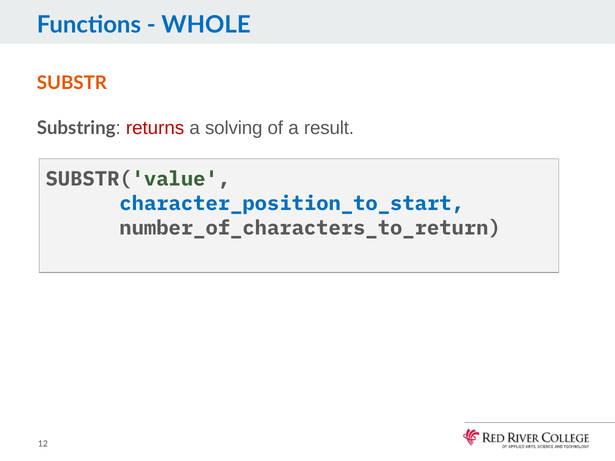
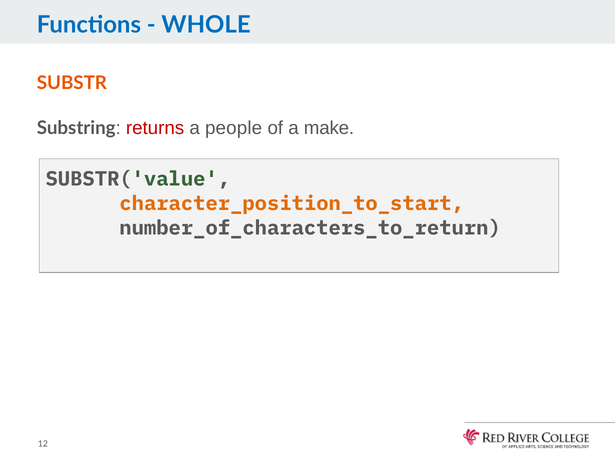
solving: solving -> people (234, 128)
result: result -> make (329, 128)
character_position_to_start colour: blue -> orange (292, 203)
